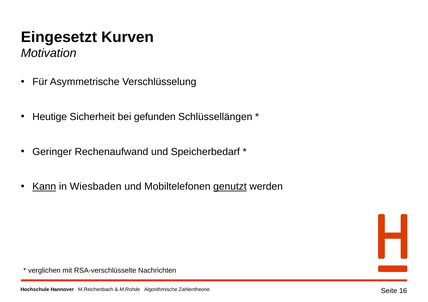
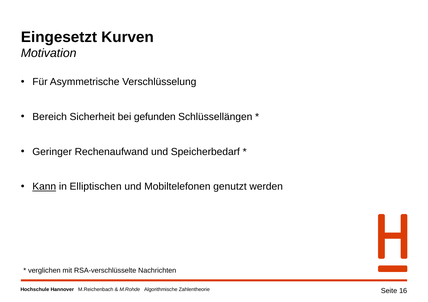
Heutige: Heutige -> Bereich (50, 117)
Wiesbaden: Wiesbaden -> Elliptischen (96, 187)
genutzt underline: present -> none (230, 187)
